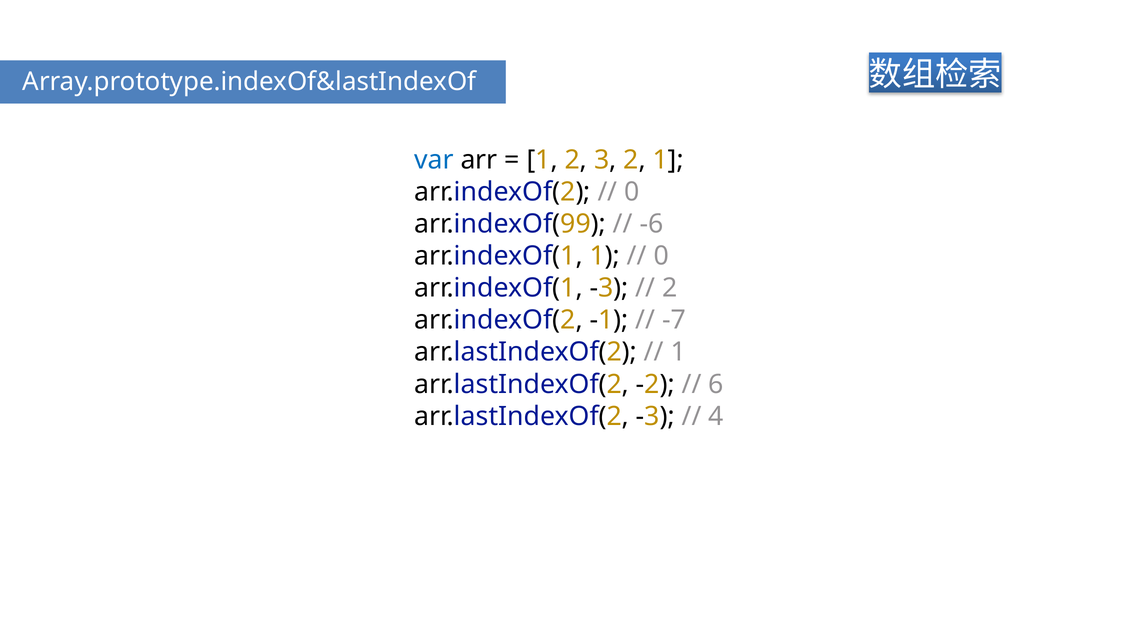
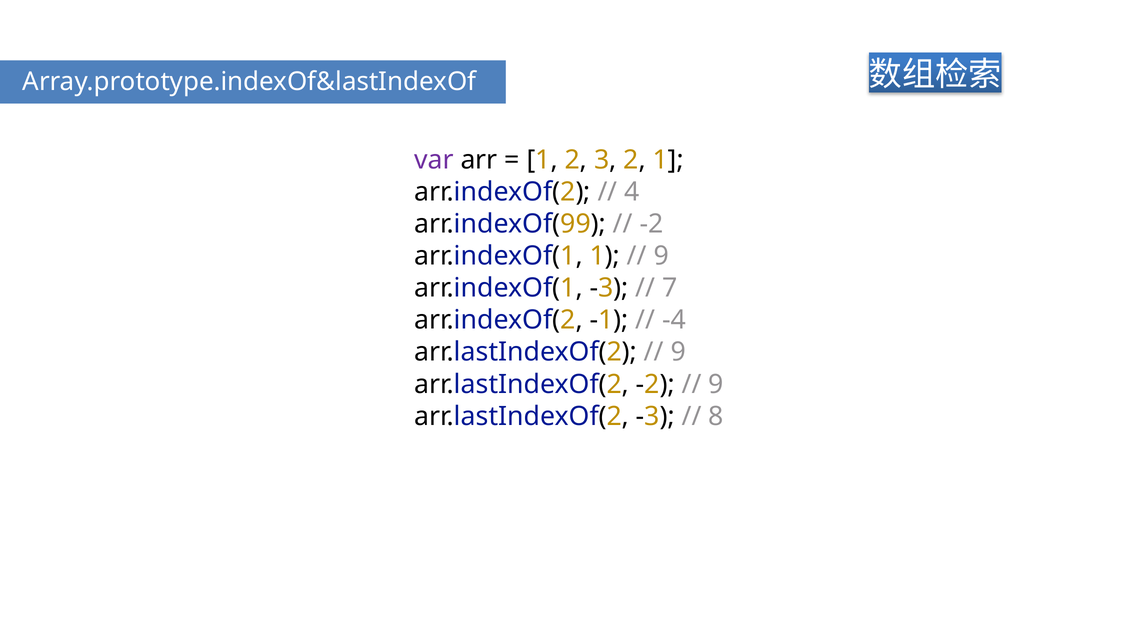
var colour: blue -> purple (434, 160)
0: 0 -> 4 (632, 192)
-6: -6 -> -2 (652, 224)
0: 0 -> 9 (661, 256)
2: 2 -> 7 (670, 288)
-7: -7 -> -4 (674, 320)
1: 1 -> 9 (678, 352)
6: 6 -> 9 (716, 384)
4: 4 -> 8 (716, 416)
